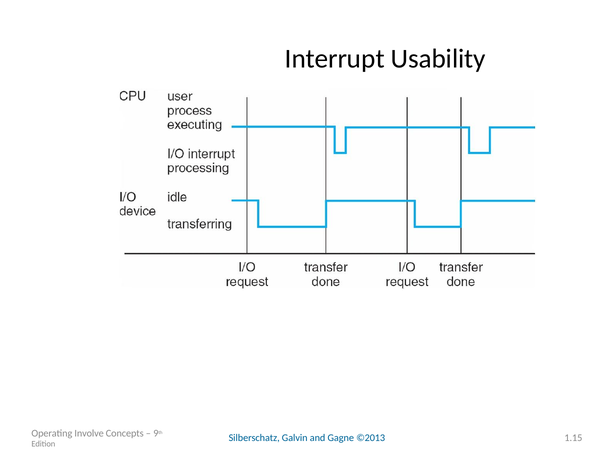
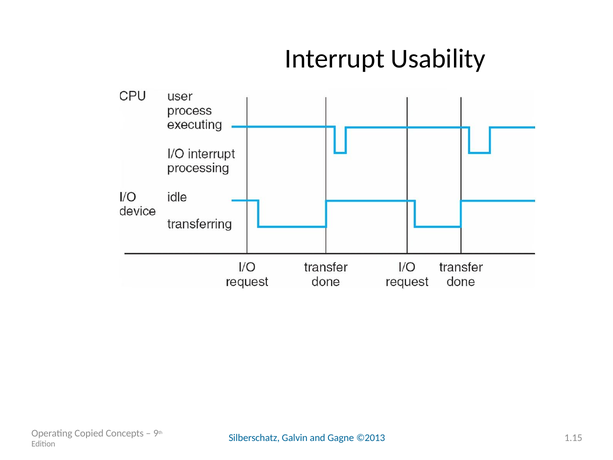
Involve: Involve -> Copied (89, 433)
